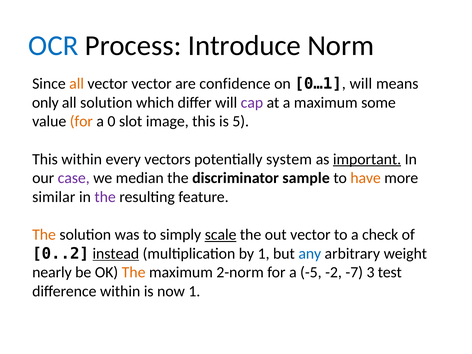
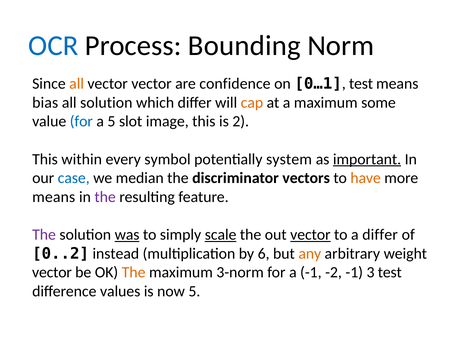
Introduce: Introduce -> Bounding (244, 46)
0…1 will: will -> test (361, 84)
only: only -> bias (45, 103)
cap colour: purple -> orange (252, 103)
for colour: orange -> blue (81, 121)
a 0: 0 -> 5 (111, 121)
5: 5 -> 2 (241, 121)
vectors: vectors -> symbol (168, 159)
case colour: purple -> blue (74, 178)
sample: sample -> vectors (306, 178)
similar: similar -> means (54, 197)
The colour: orange -> purple (44, 235)
was underline: none -> present (127, 235)
vector underline: none -> present (310, 235)
a check: check -> differ (380, 235)
instead underline: present -> none (116, 254)
by 1: 1 -> 6 (264, 254)
any colour: blue -> orange (310, 254)
nearly: nearly -> vector (52, 272)
2-norm: 2-norm -> 3-norm (240, 272)
a -5: -5 -> -1 (311, 272)
-2 -7: -7 -> -1 (354, 272)
difference within: within -> values (120, 291)
now 1: 1 -> 5 (194, 291)
